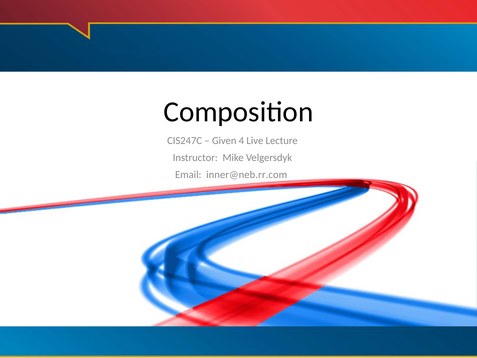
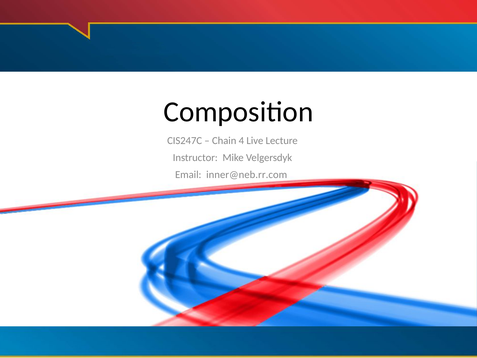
Given: Given -> Chain (224, 141)
